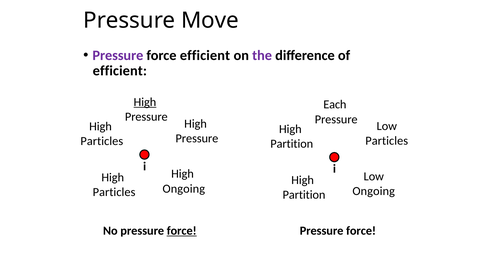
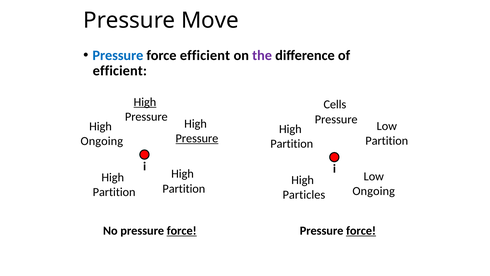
Pressure colour: purple -> blue (118, 55)
Each: Each -> Cells (335, 104)
Pressure underline: none -> present (197, 138)
Particles: Particles -> Partition (387, 141)
Particles: Particles -> Ongoing (102, 141)
Ongoing: Ongoing -> Partition (184, 188)
Particles: Particles -> Partition (114, 192)
Partition: Partition -> Particles (304, 194)
force underline: none -> present (361, 231)
